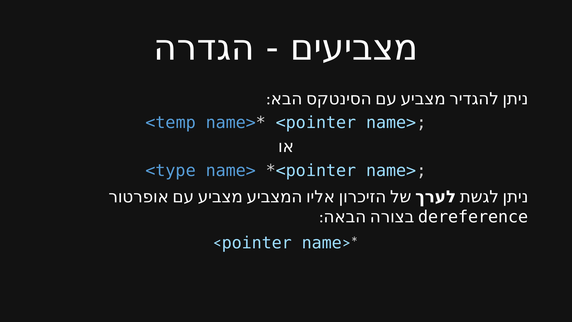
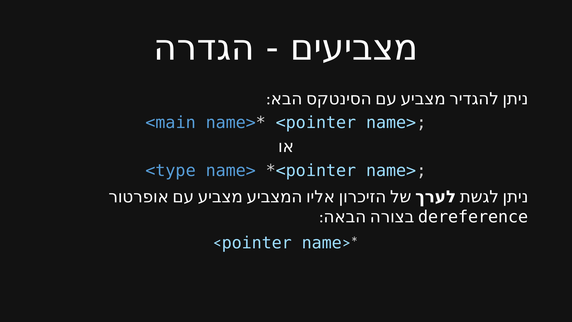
<temp: <temp -> <main (171, 123)
